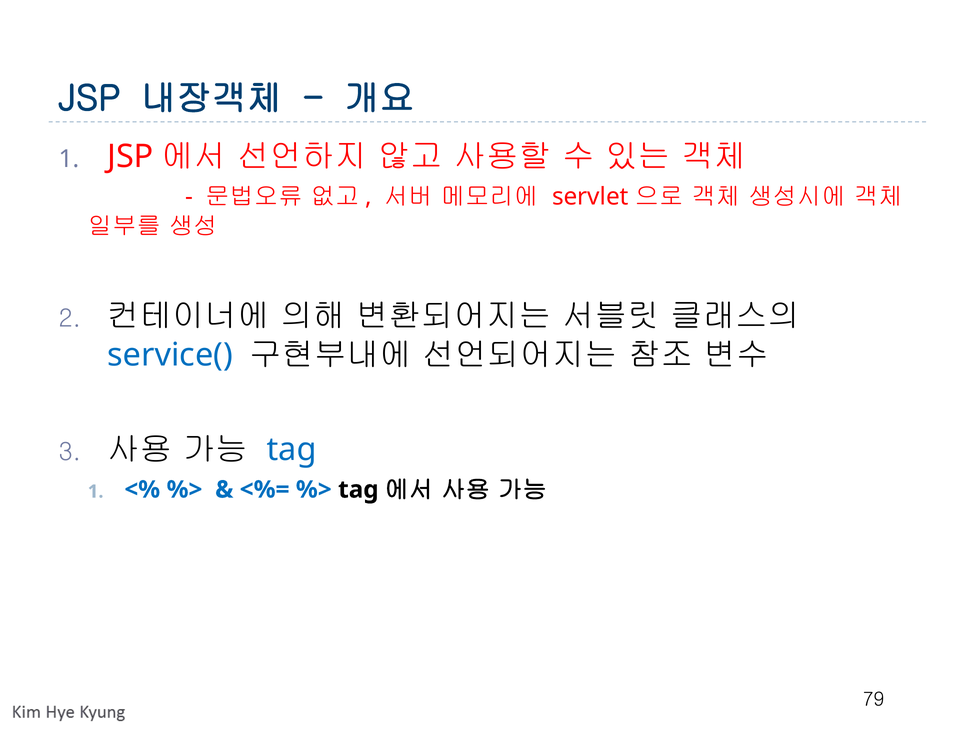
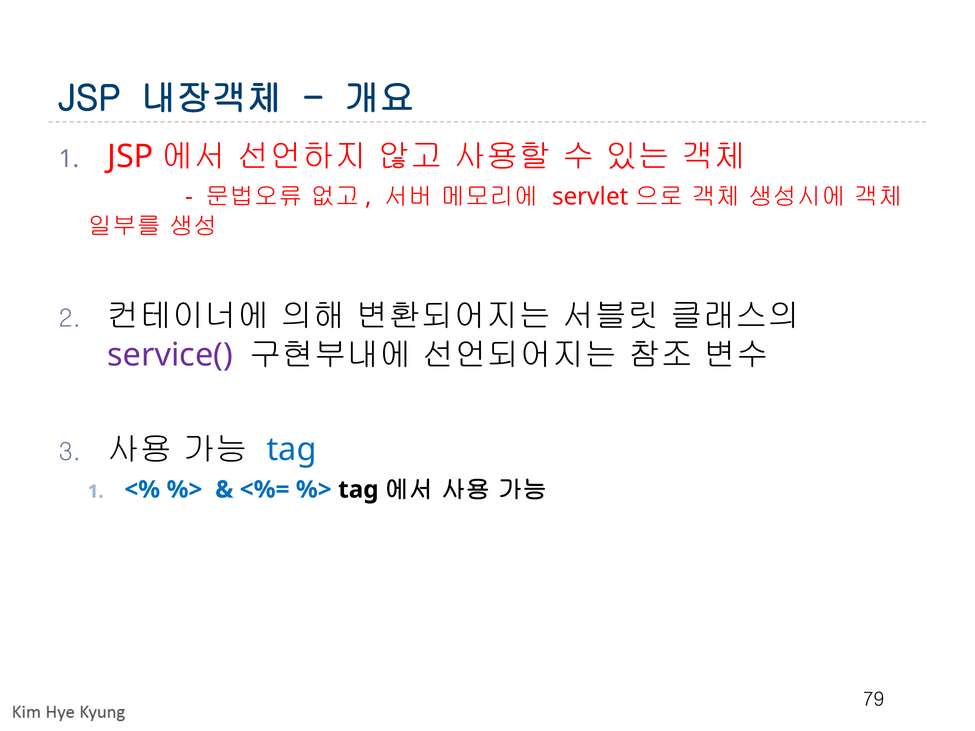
service( colour: blue -> purple (170, 355)
